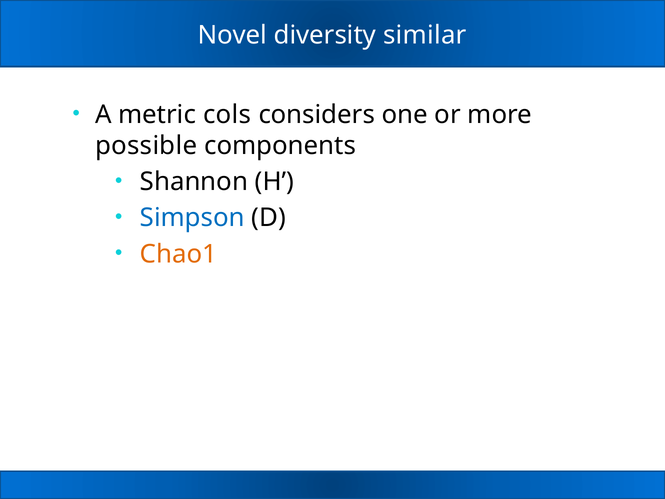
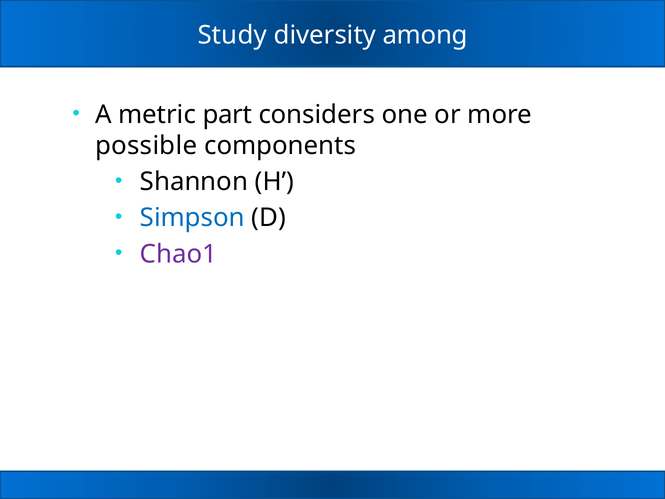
Novel: Novel -> Study (232, 35)
similar: similar -> among (425, 35)
cols: cols -> part (227, 114)
Chao1 colour: orange -> purple (179, 254)
